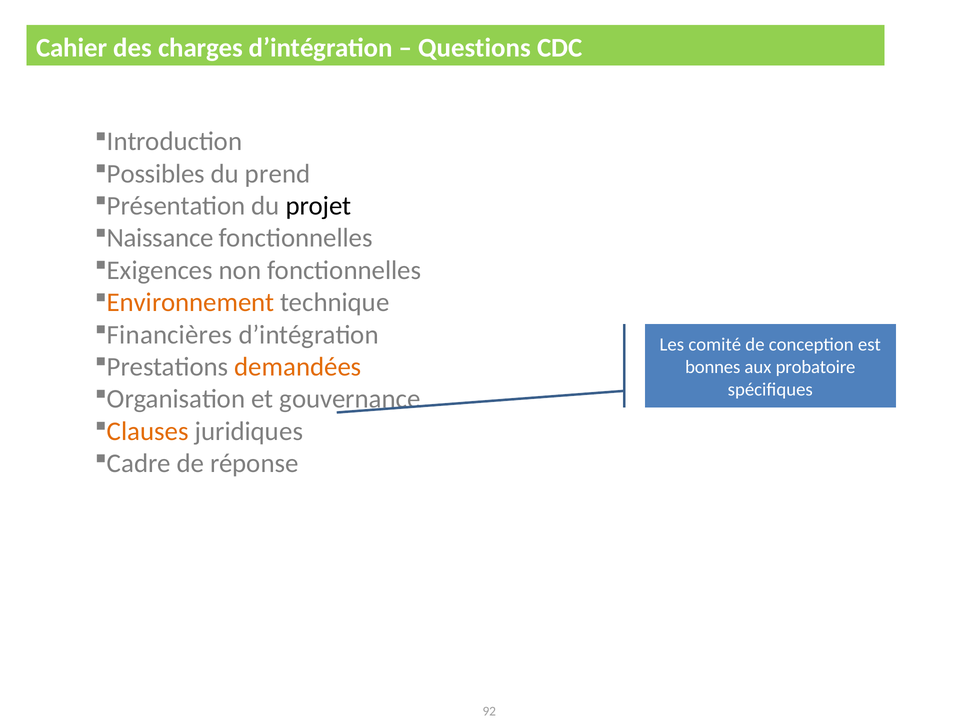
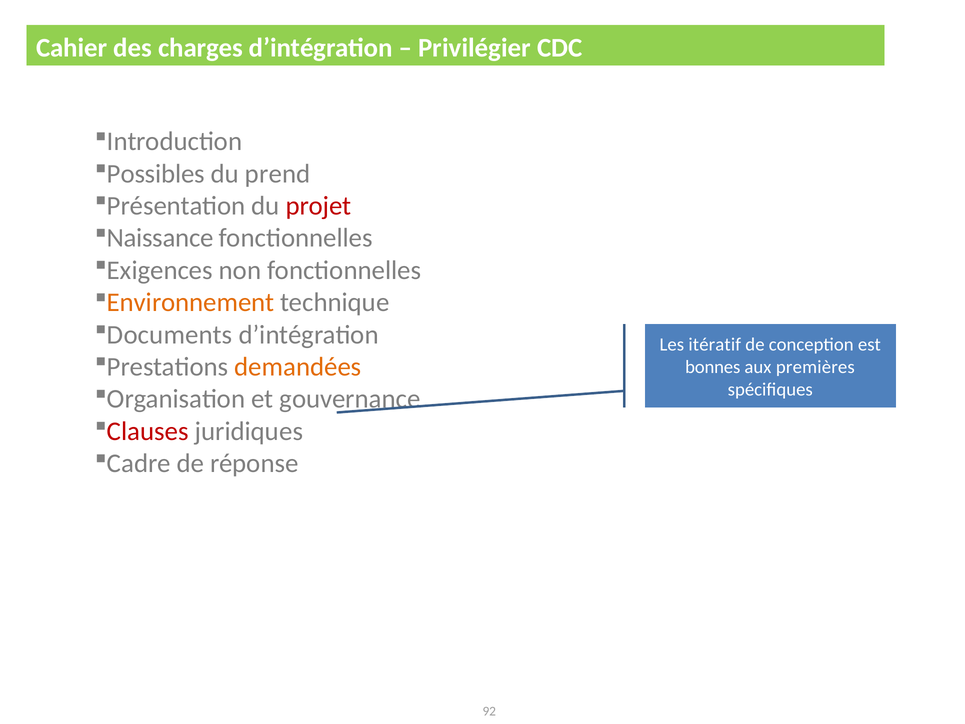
Questions: Questions -> Privilégier (475, 48)
projet colour: black -> red (319, 206)
Financières: Financières -> Documents (170, 335)
comité: comité -> itératif (715, 344)
probatoire: probatoire -> premières (815, 367)
Clauses colour: orange -> red (148, 431)
